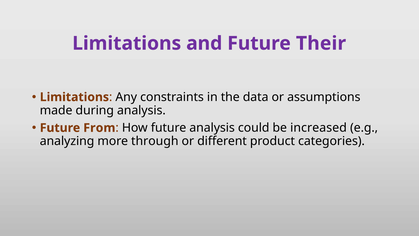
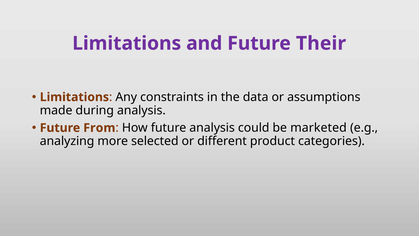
increased: increased -> marketed (318, 128)
through: through -> selected (155, 141)
